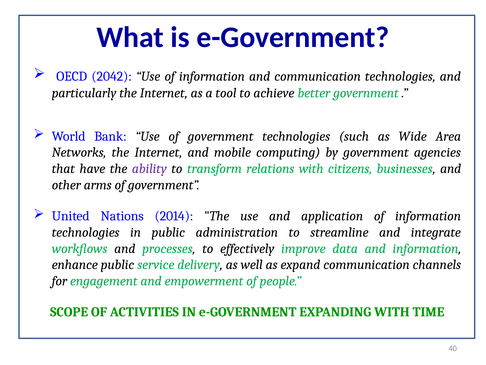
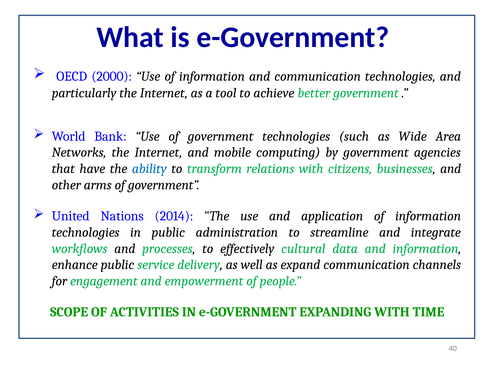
2042: 2042 -> 2000 (112, 76)
ability colour: purple -> blue (149, 169)
improve: improve -> cultural (303, 248)
